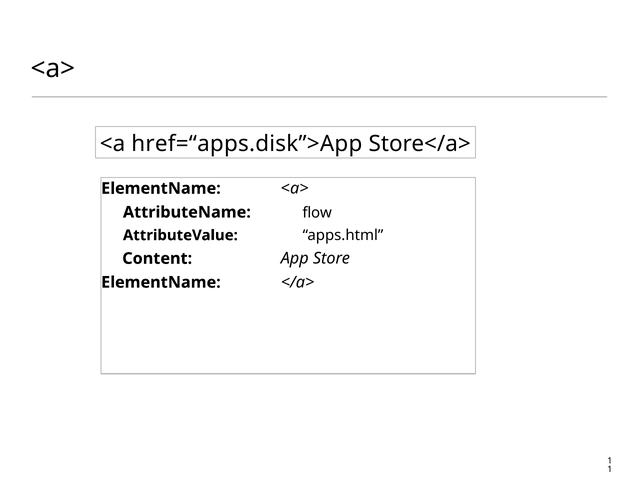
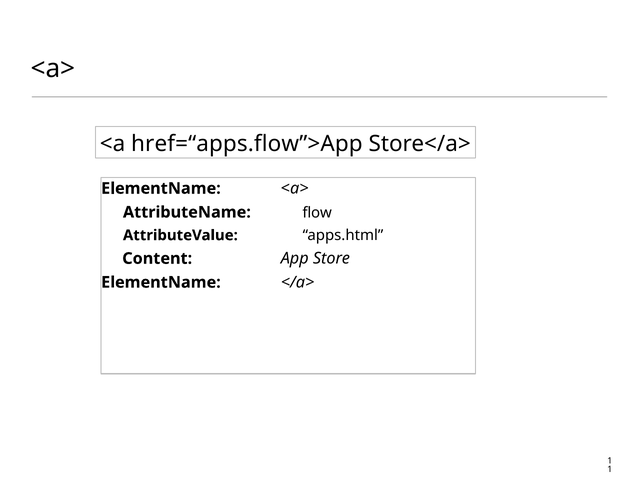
href=“apps.disk”>App: href=“apps.disk”>App -> href=“apps.flow”>App (247, 144)
